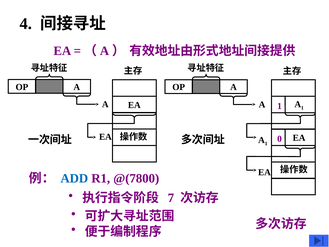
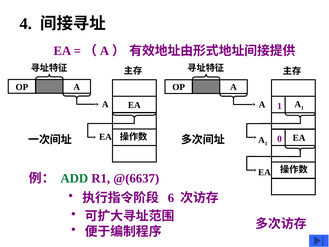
ADD colour: blue -> green (74, 178)
@(7800: @(7800 -> @(6637 (136, 178)
7: 7 -> 6 (171, 198)
